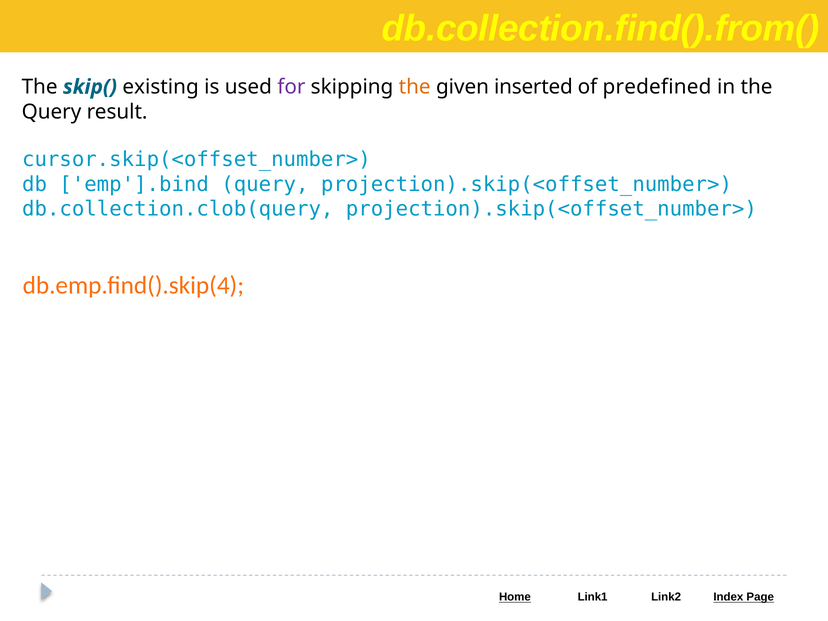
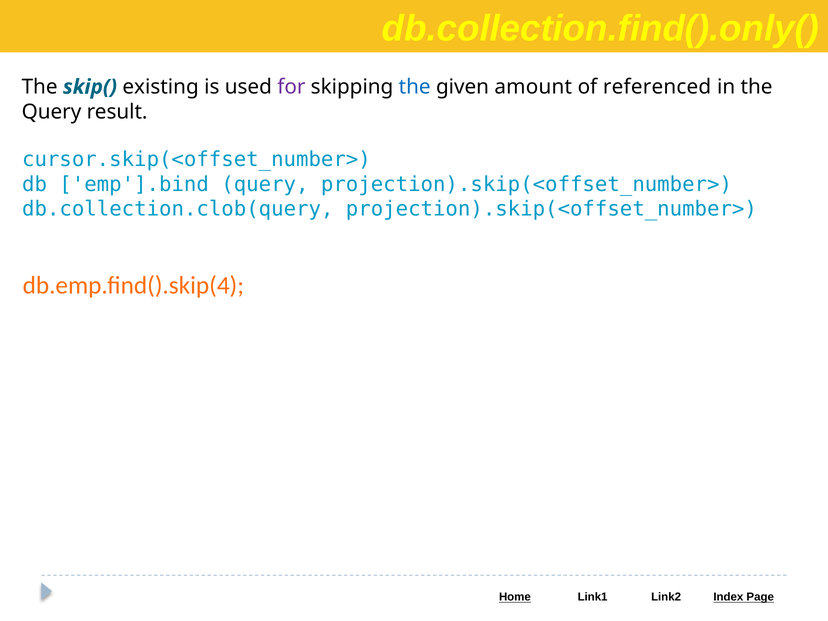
db.collection.find().from(: db.collection.find().from( -> db.collection.find().only( (601, 29)
the colour: orange -> blue (415, 87)
inserted: inserted -> amount (533, 87)
predefined: predefined -> referenced (657, 87)
